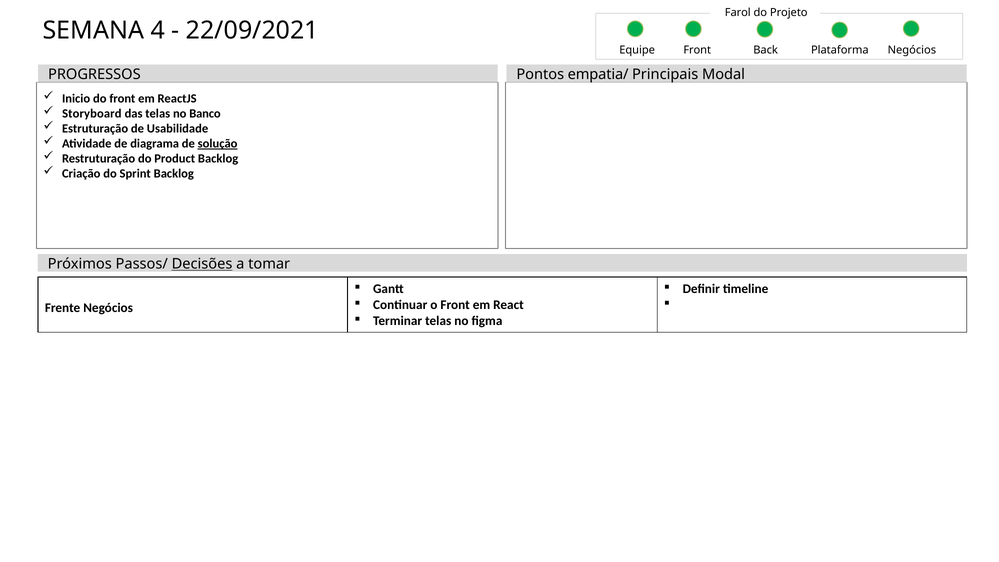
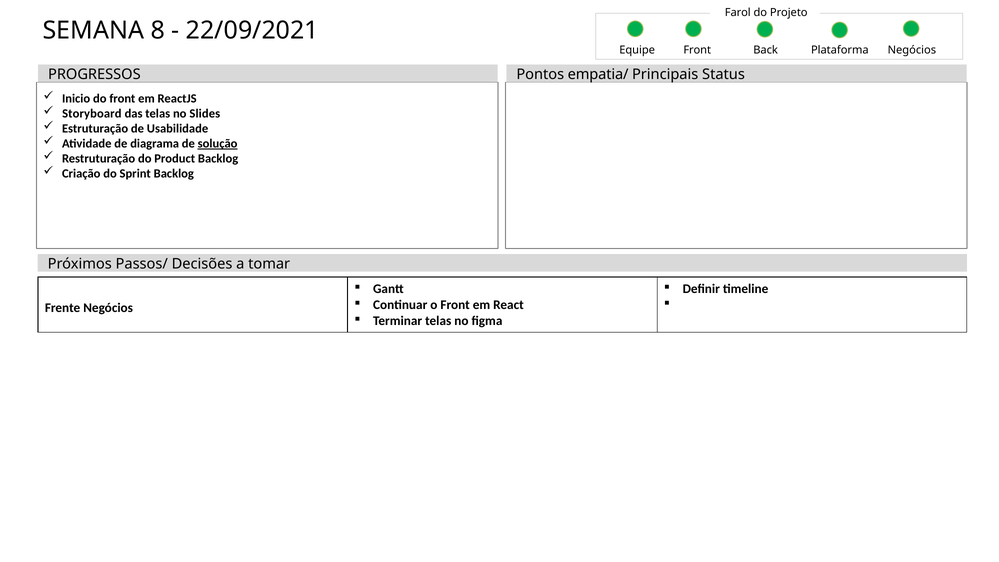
4: 4 -> 8 (158, 31)
Modal: Modal -> Status (724, 74)
Banco: Banco -> Slides (205, 114)
Decisões underline: present -> none (202, 264)
